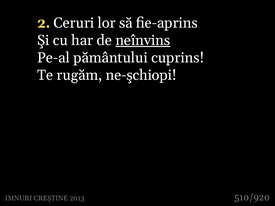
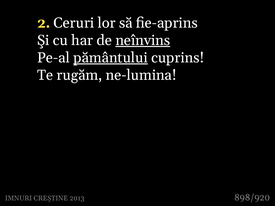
pământului underline: none -> present (111, 58)
ne-şchiopi: ne-şchiopi -> ne-lumina (141, 75)
510/920: 510/920 -> 898/920 (252, 198)
